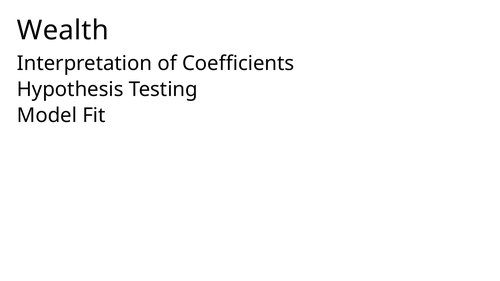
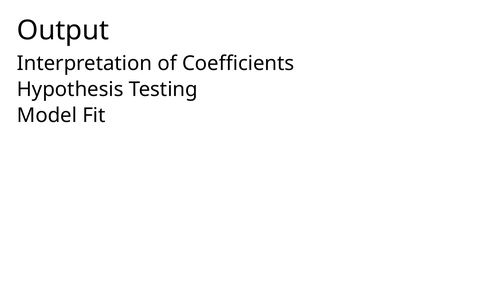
Wealth: Wealth -> Output (63, 30)
